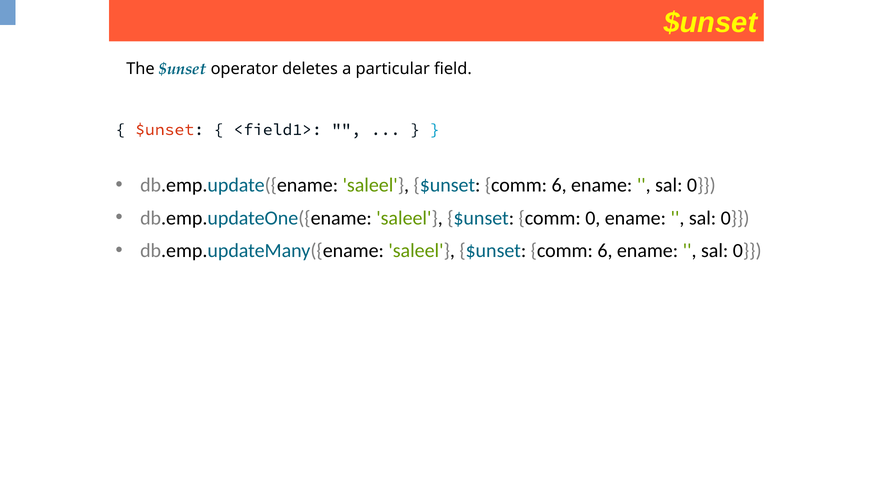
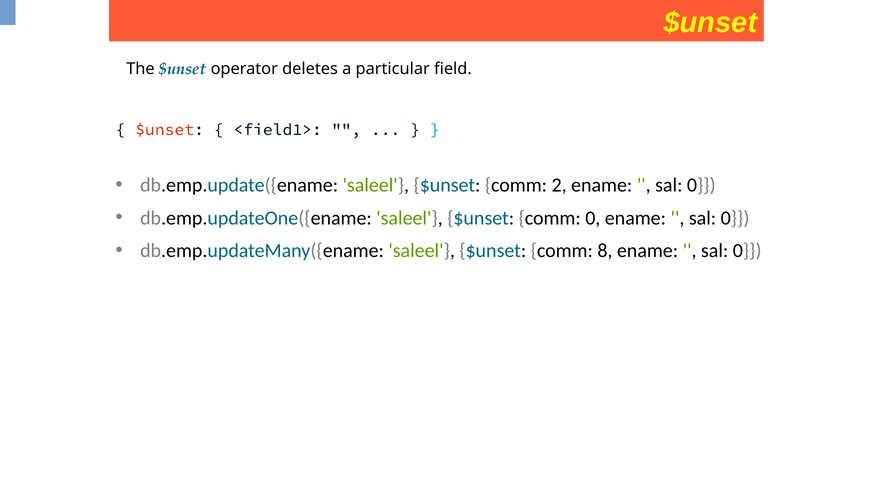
6: 6 -> 2 (559, 185)
6: 6 -> 8 (605, 251)
